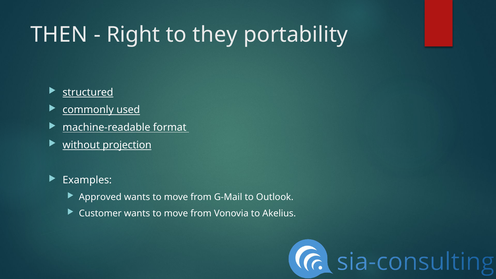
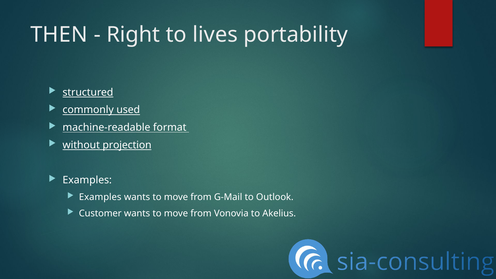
they: they -> lives (215, 35)
Approved: Approved -> Examples (100, 197)
